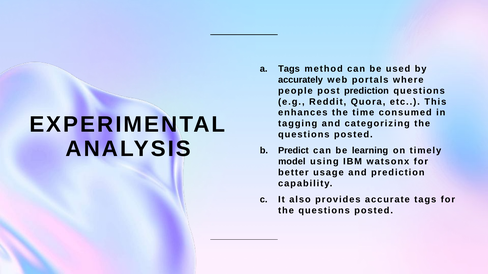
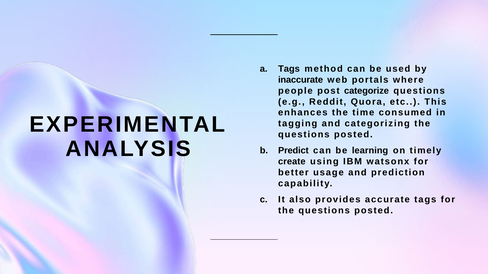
accurately: accurately -> inaccurate (301, 80)
post prediction: prediction -> categorize (367, 91)
model: model -> create (292, 162)
